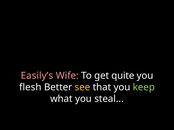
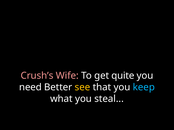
Easily’s: Easily’s -> Crush’s (37, 76)
flesh: flesh -> need (30, 88)
keep colour: light green -> light blue (144, 88)
